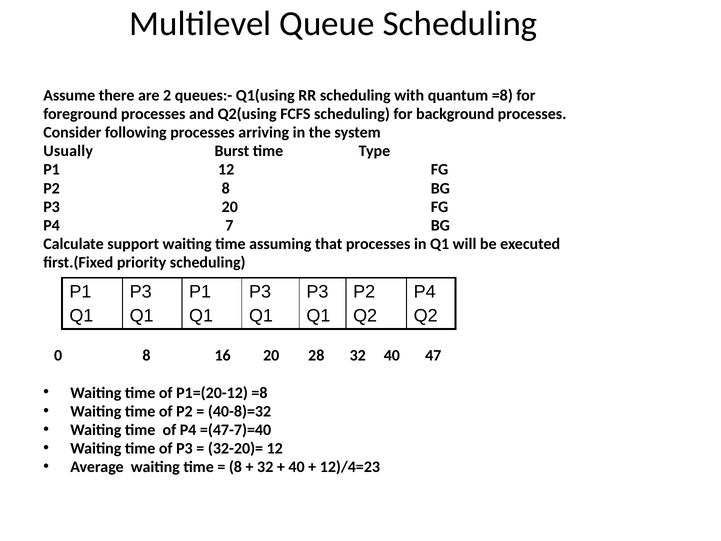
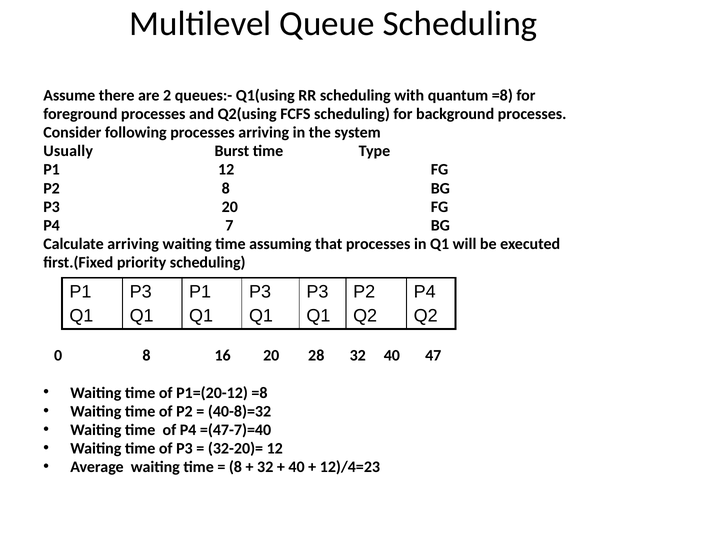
Calculate support: support -> arriving (133, 244)
